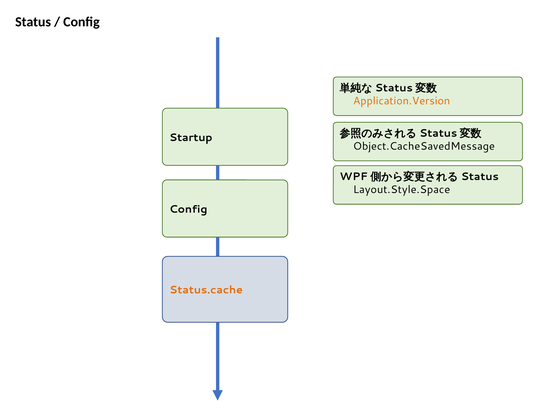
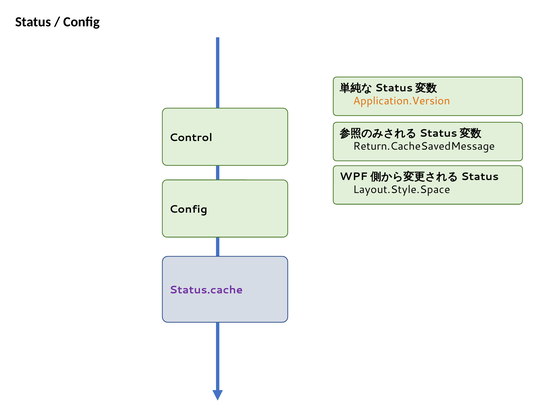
Startup: Startup -> Control (191, 138)
Object.CacheSavedMessage: Object.CacheSavedMessage -> Return.CacheSavedMessage (424, 146)
Status.cache colour: orange -> purple (206, 290)
